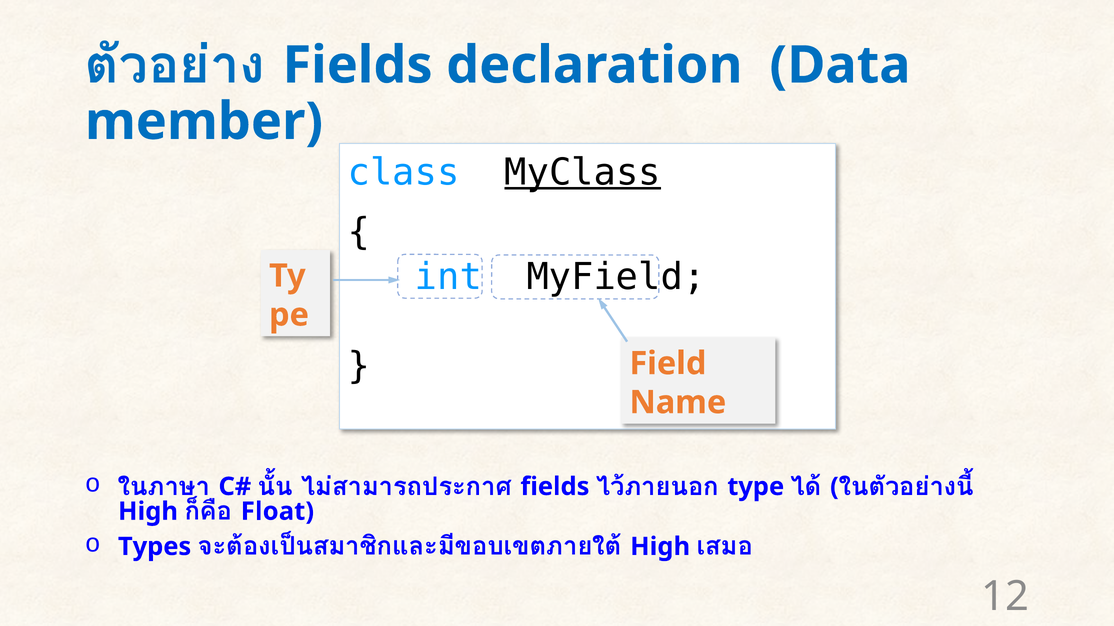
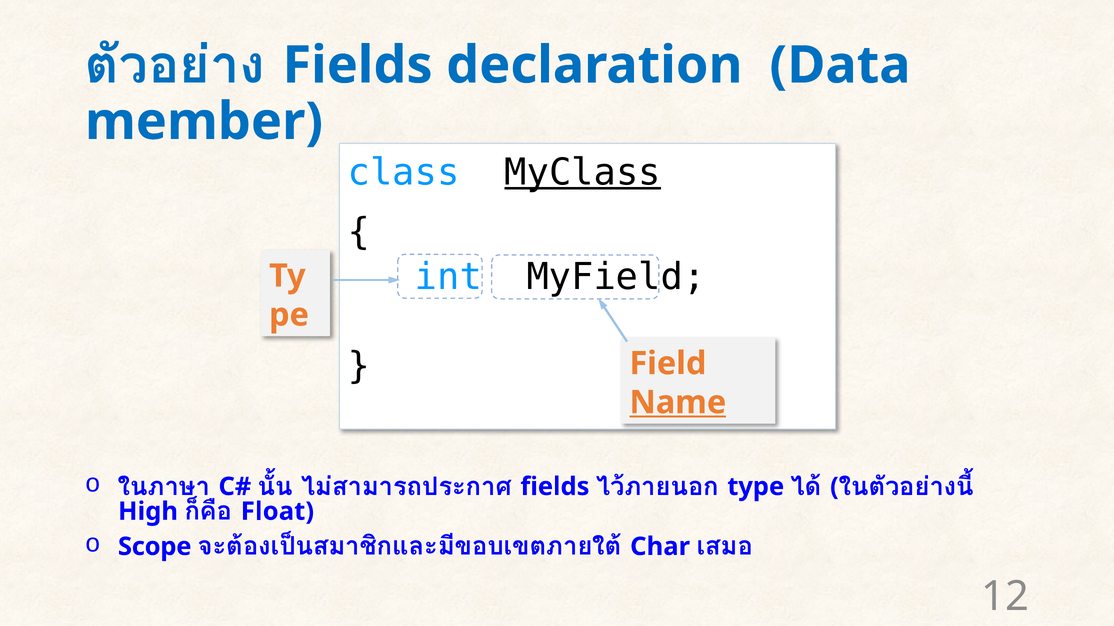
Name underline: none -> present (678, 403)
Types: Types -> Scope (155, 547)
High: High -> Char (660, 547)
